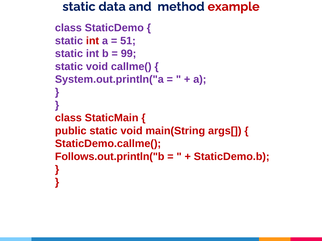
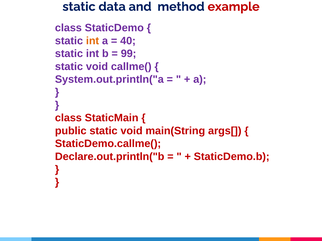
int colour: red -> orange (93, 41)
51: 51 -> 40 (128, 41)
Follows.out.println("b: Follows.out.println("b -> Declare.out.println("b (110, 157)
